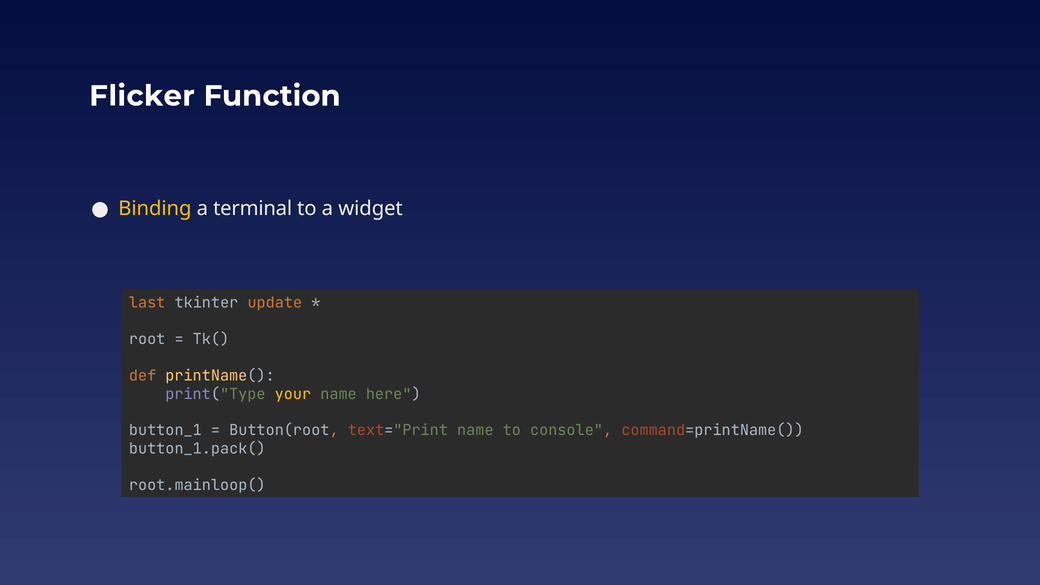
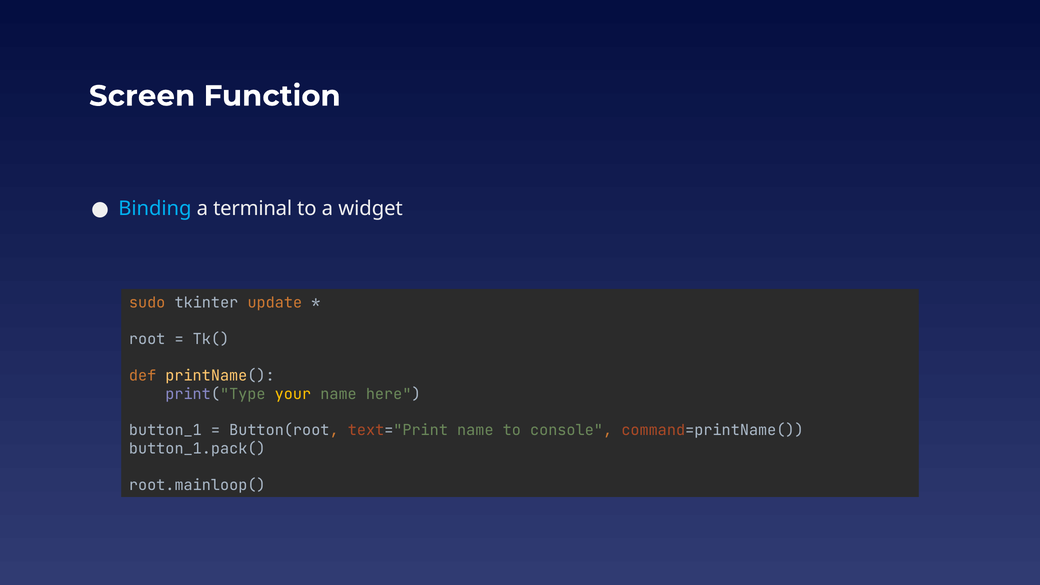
Flicker: Flicker -> Screen (142, 96)
Binding colour: yellow -> light blue (155, 209)
last: last -> sudo (147, 303)
